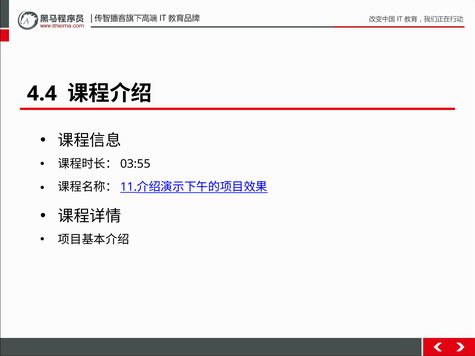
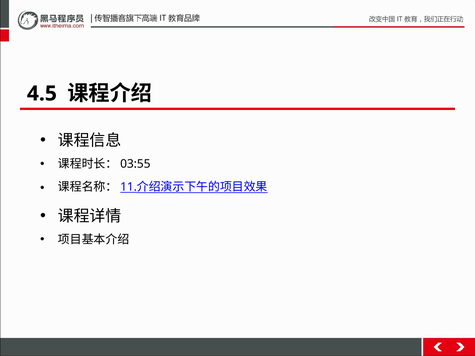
4.4: 4.4 -> 4.5 (42, 94)
